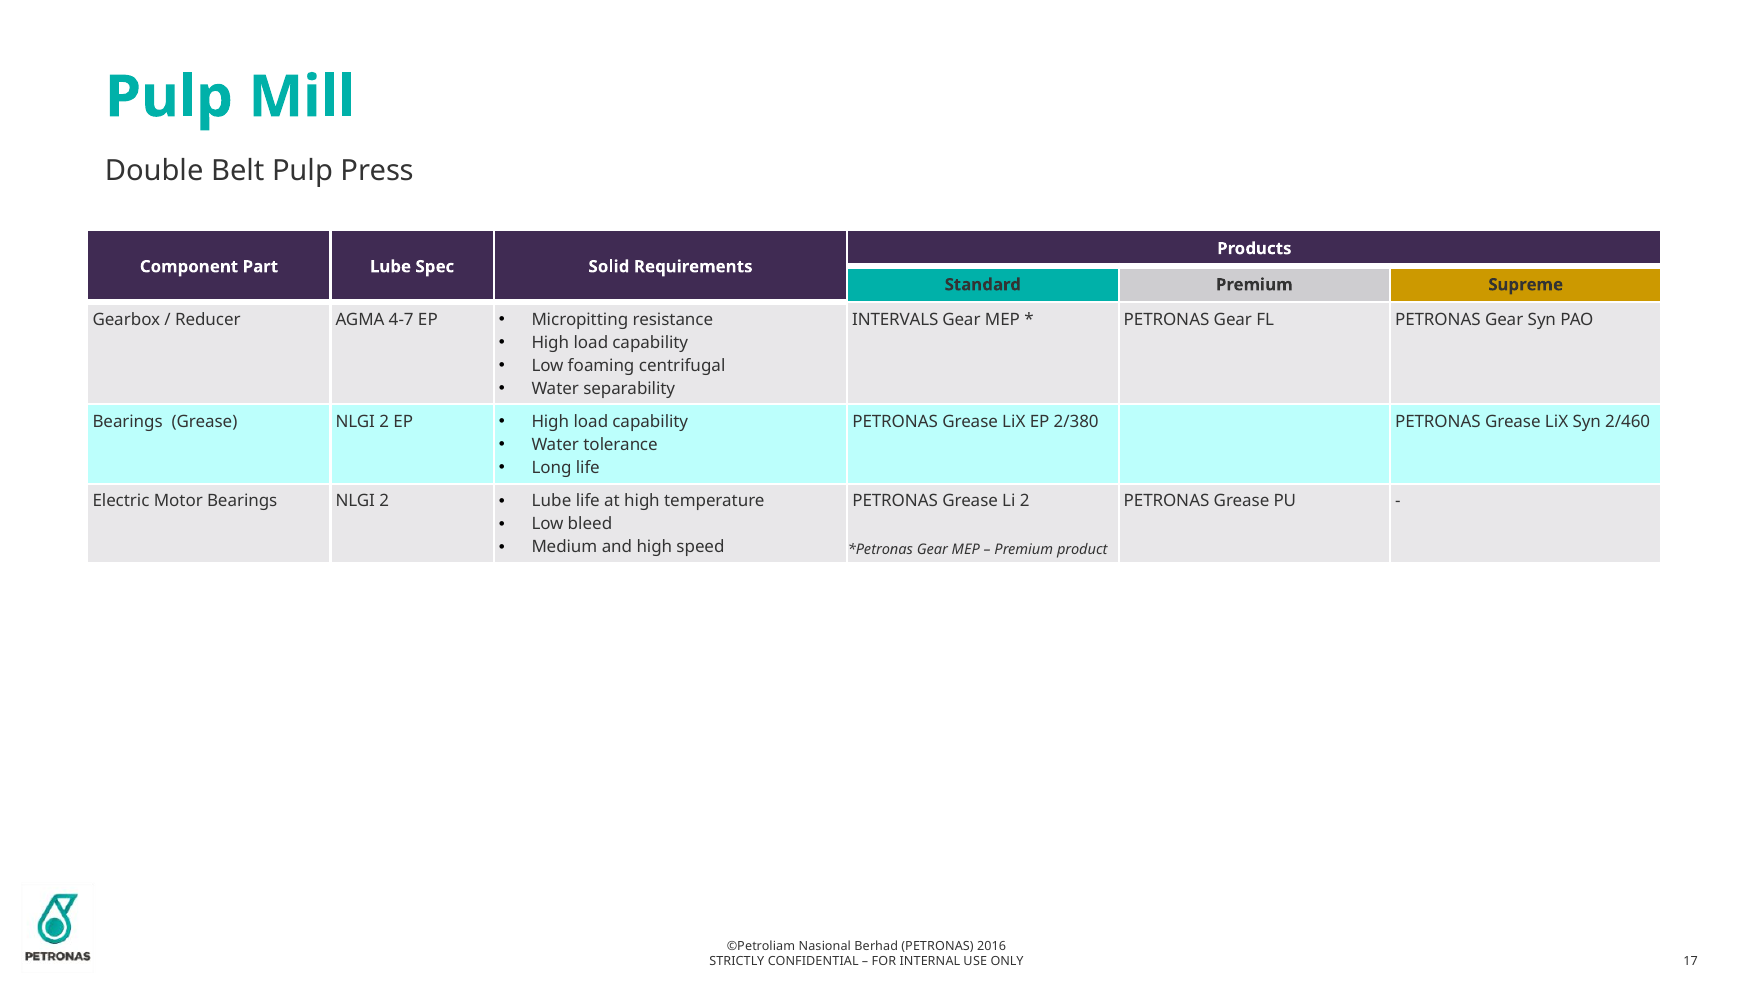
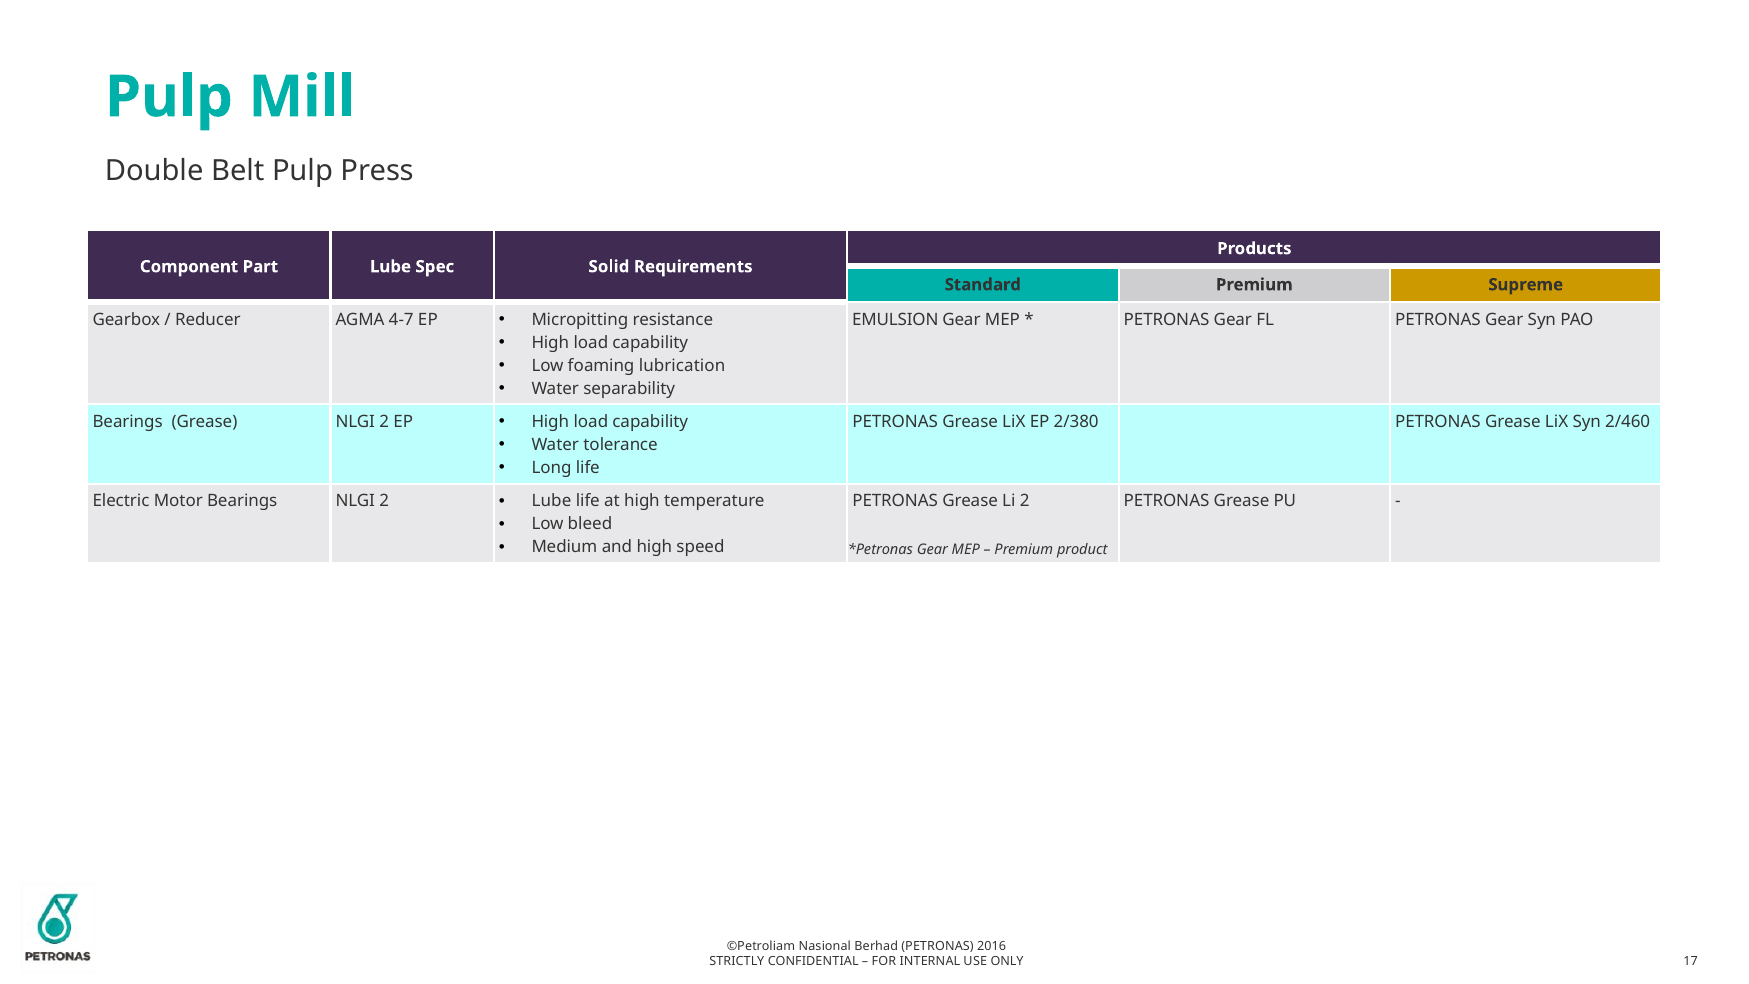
INTERVALS: INTERVALS -> EMULSION (895, 319)
centrifugal: centrifugal -> lubrication (682, 365)
